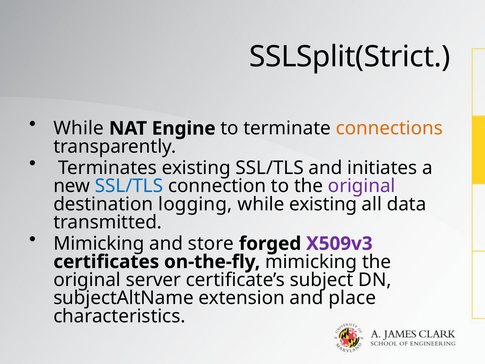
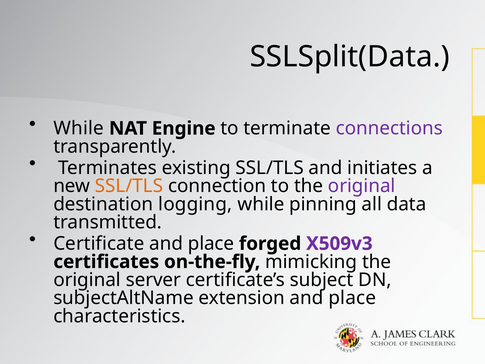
SSLSplit(Strict: SSLSplit(Strict -> SSLSplit(Data (350, 57)
connections colour: orange -> purple (389, 128)
SSL/TLS colour: blue -> orange (129, 186)
while existing: existing -> pinning (323, 204)
Mimicking: Mimicking -> Certificate (99, 243)
store: store -> place (211, 243)
